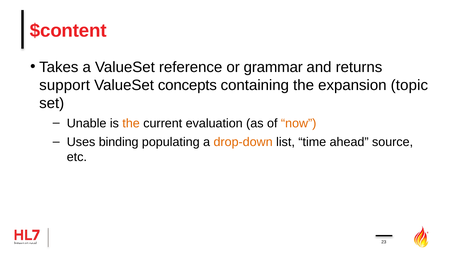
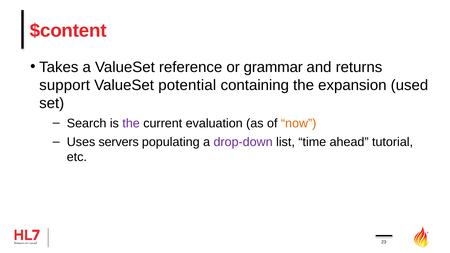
concepts: concepts -> potential (187, 85)
topic: topic -> used (409, 85)
Unable: Unable -> Search (87, 123)
the colour: orange -> purple (131, 123)
binding: binding -> servers (119, 142)
drop-down colour: orange -> purple (243, 142)
source: source -> tutorial (393, 142)
